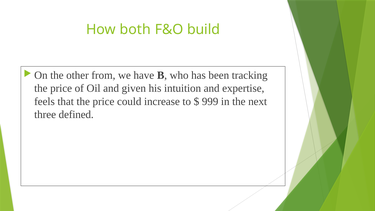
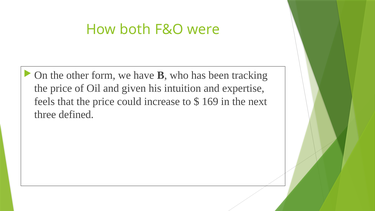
build: build -> were (203, 30)
from: from -> form (103, 75)
999: 999 -> 169 (210, 101)
